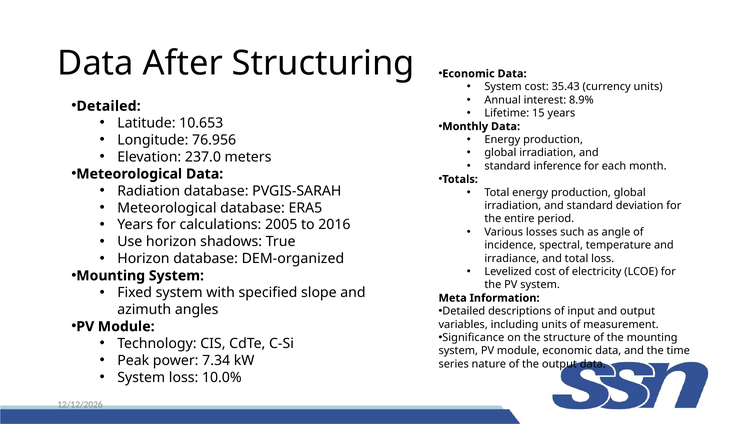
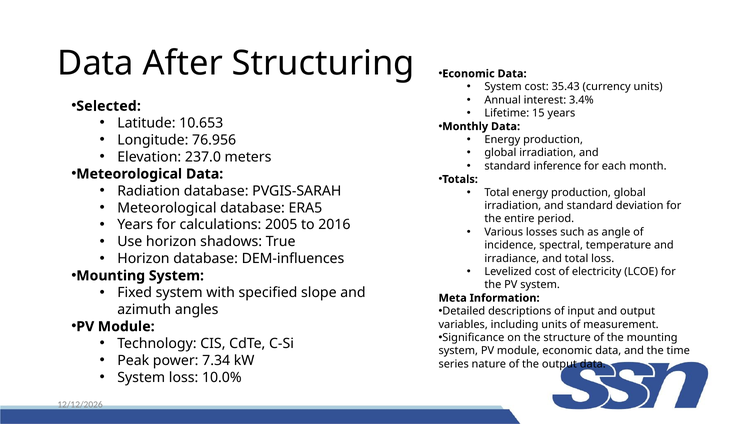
8.9%: 8.9% -> 3.4% (581, 100)
Detailed: Detailed -> Selected (109, 106)
DEM-organized: DEM-organized -> DEM-influences (293, 258)
